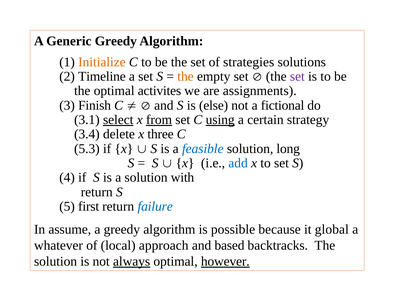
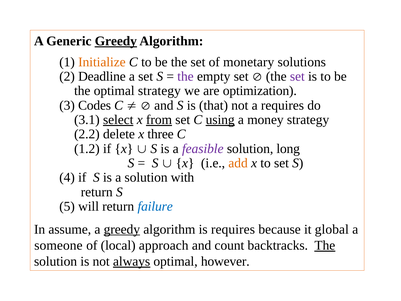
Greedy underline: none -> present (116, 41)
strategies: strategies -> monetary (249, 62)
Timeline: Timeline -> Deadline (102, 76)
the colour: orange -> purple (185, 76)
optimal activites: activites -> strategy (159, 91)
assignments: assignments -> optimization (260, 91)
Finish: Finish -> Codes (95, 105)
else: else -> that (214, 105)
a fictional: fictional -> requires (283, 105)
certain: certain -> money (265, 120)
3.4: 3.4 -> 2.2 (87, 134)
5.3: 5.3 -> 1.2 (87, 148)
feasible colour: blue -> purple (203, 148)
add colour: blue -> orange (238, 163)
first: first -> will (89, 206)
greedy underline: none -> present (122, 229)
is possible: possible -> requires (233, 229)
whatever: whatever -> someone (58, 245)
based: based -> count (229, 245)
The underline: none -> present (325, 245)
however underline: present -> none (225, 261)
